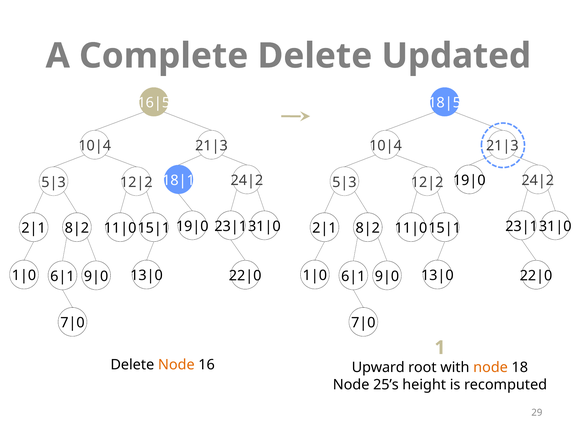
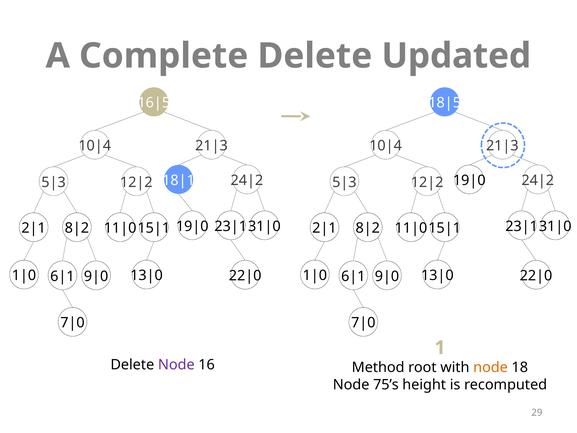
Node colour: orange -> purple (176, 365)
Upward: Upward -> Method (378, 367)
25’s: 25’s -> 75’s (386, 385)
